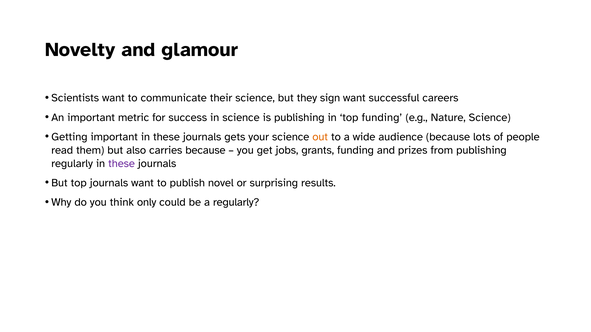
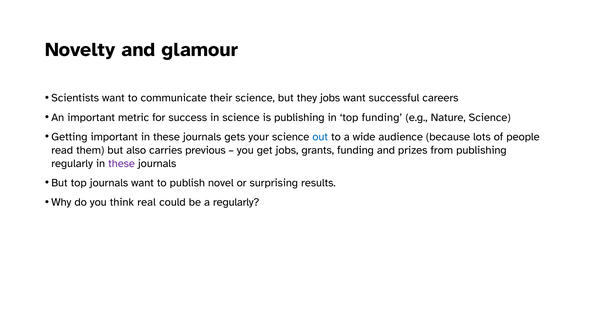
they sign: sign -> jobs (330, 98)
out colour: orange -> blue (320, 137)
carries because: because -> previous (205, 150)
only: only -> real (147, 203)
